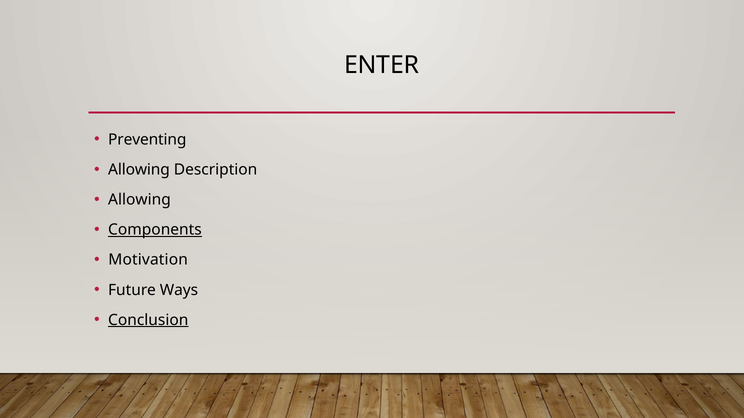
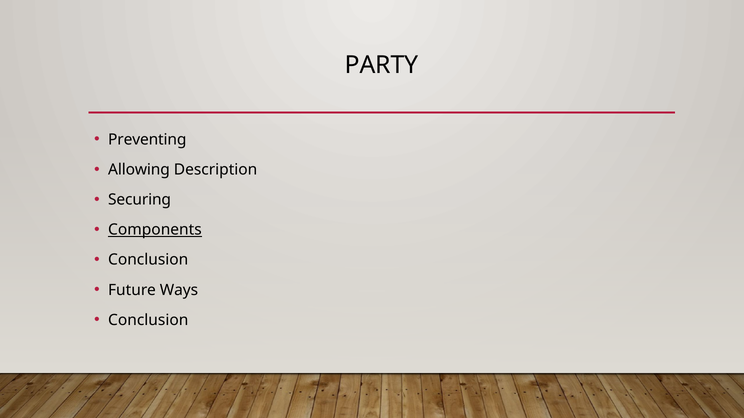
ENTER: ENTER -> PARTY (382, 65)
Allowing: Allowing -> Securing (140, 200)
Motivation: Motivation -> Conclusion (148, 260)
Conclusion underline: present -> none (148, 320)
